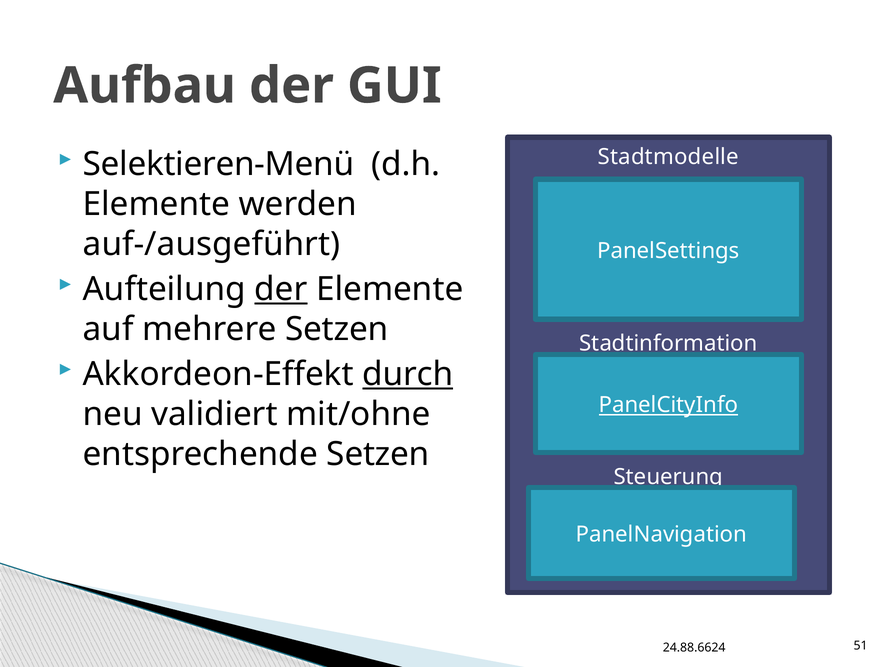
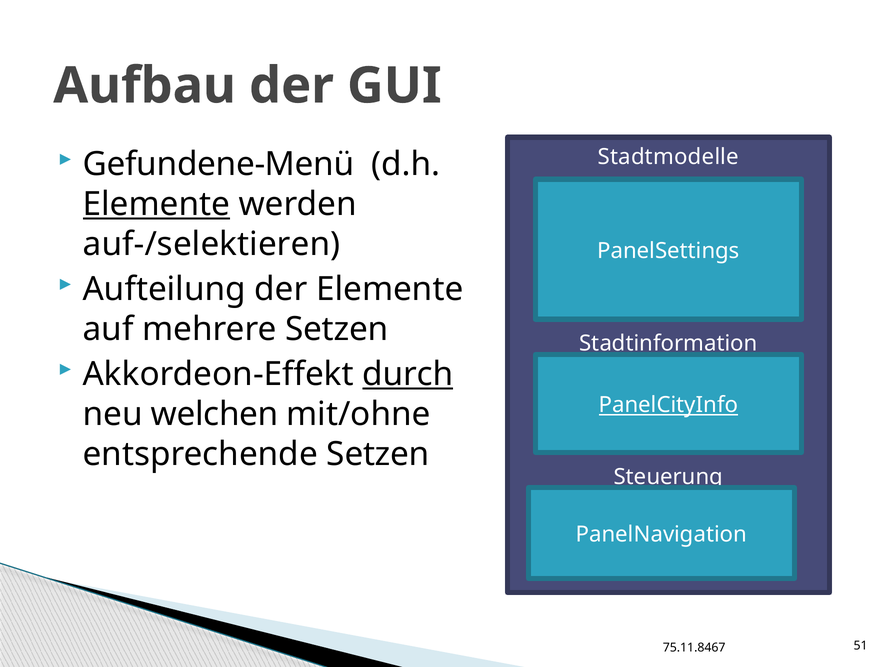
Selektieren-Menü: Selektieren-Menü -> Gefundene-Menü (219, 164)
Elemente underline: none -> present (156, 204)
auf-/ausgeführt: auf-/ausgeführt -> auf-/selektieren (212, 244)
der underline: present -> none (281, 289)
validiert: validiert -> welchen (215, 414)
24.88.6624: 24.88.6624 -> 75.11.8467 (694, 648)
